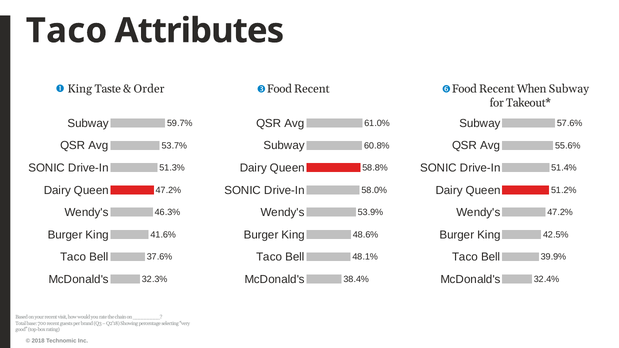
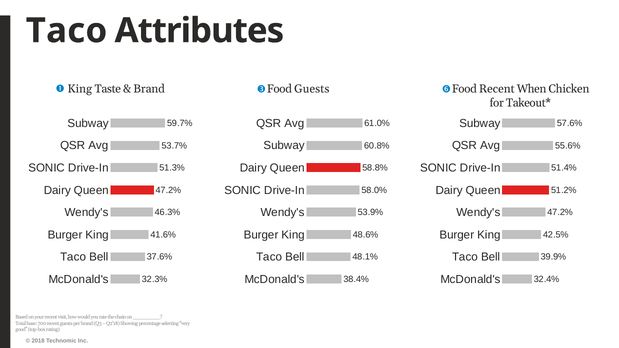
Order: Order -> Brand (149, 89)
Recent: Recent -> Guests (312, 89)
When Subway: Subway -> Chicken (569, 89)
